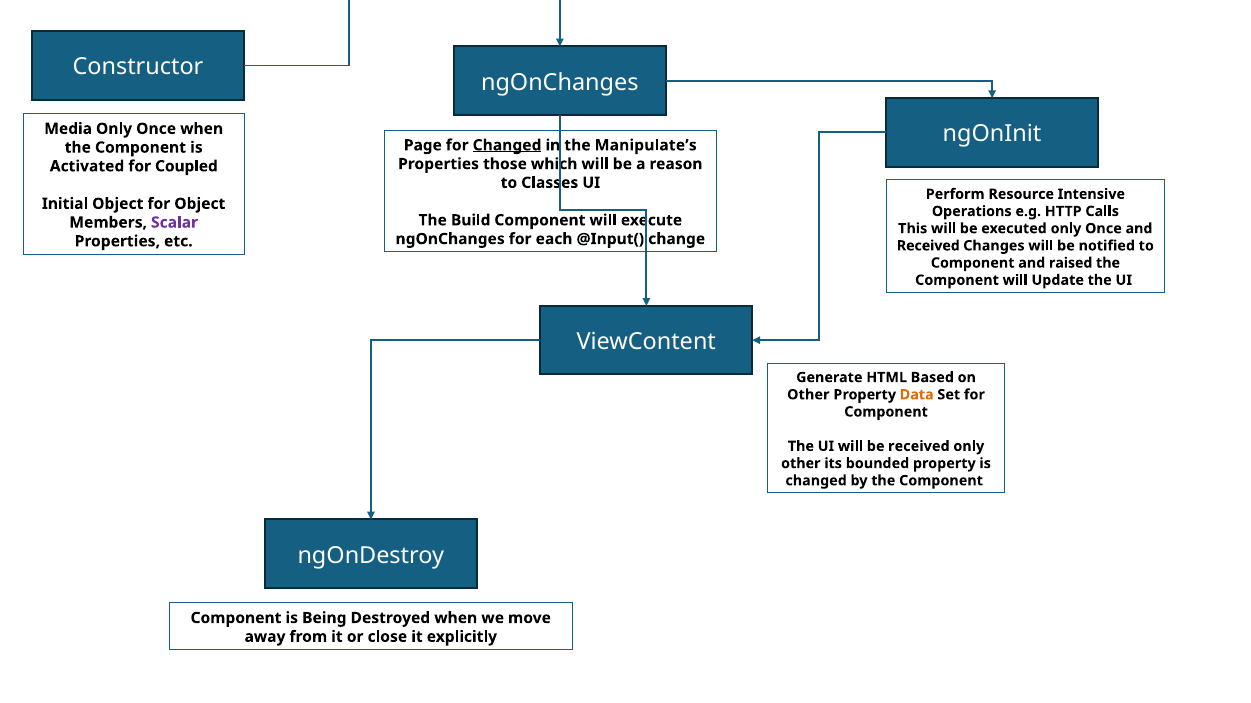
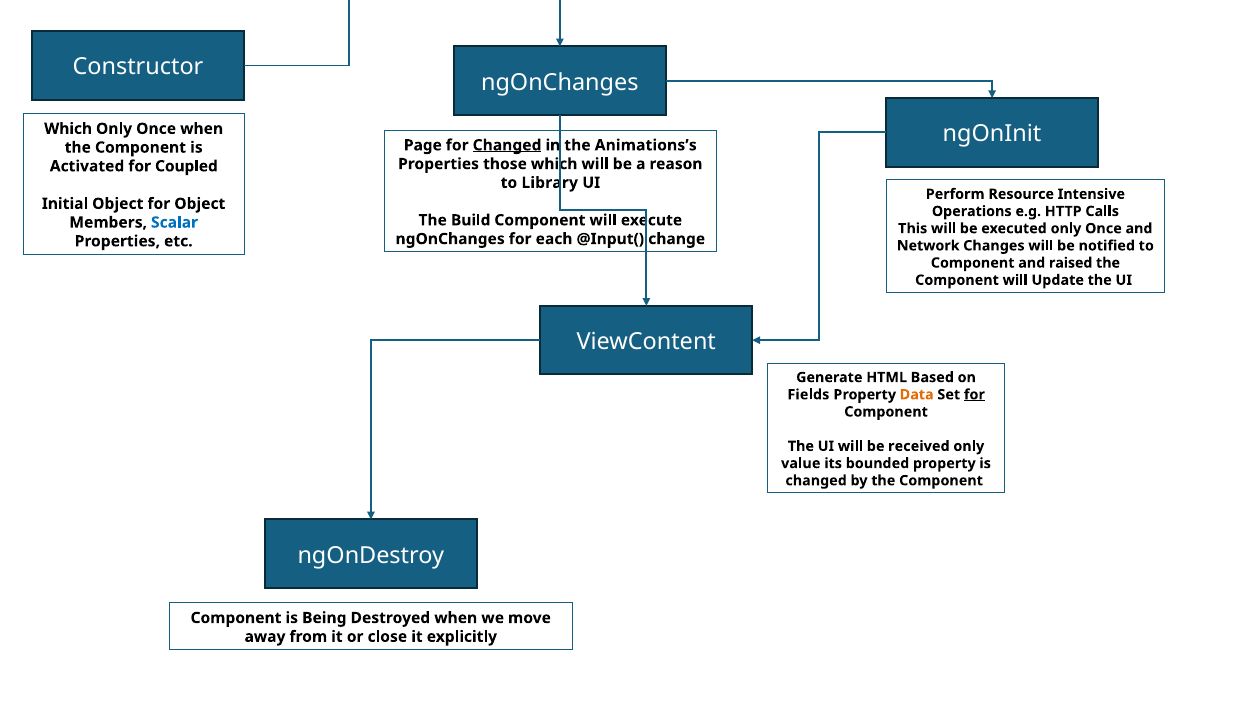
Media: Media -> Which (68, 129)
Manipulate’s: Manipulate’s -> Animations’s (646, 145)
Classes: Classes -> Library (550, 183)
Scalar colour: purple -> blue (175, 223)
Received: Received -> Network (928, 246)
Other: Other -> Fields (808, 395)
for underline: none -> present (974, 395)
other: other -> value (801, 464)
